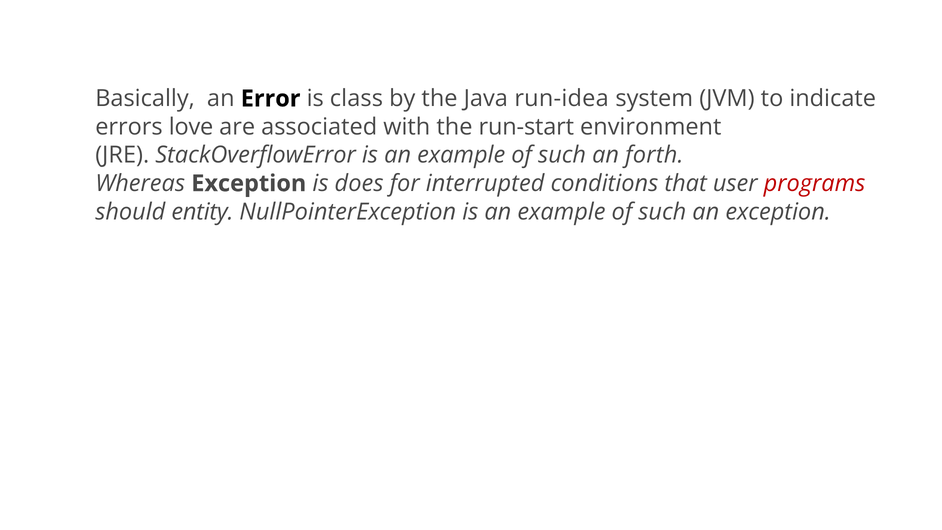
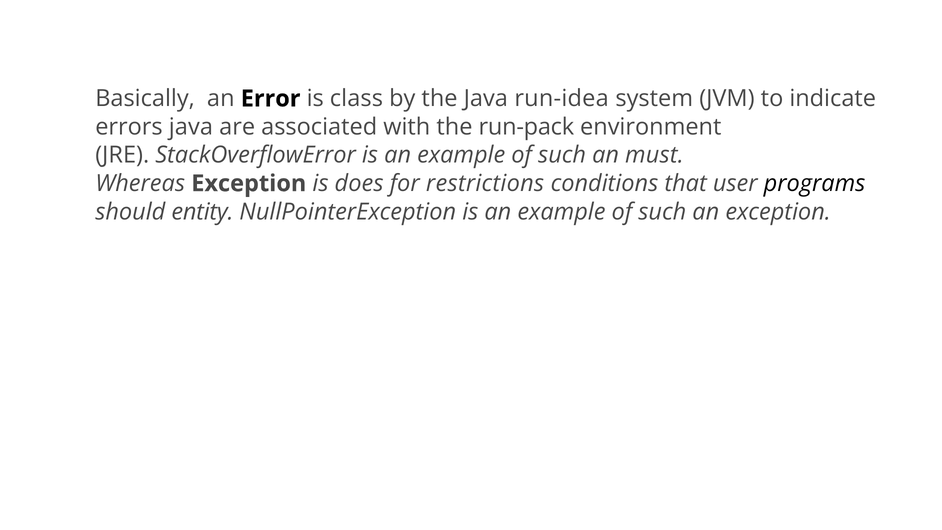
errors love: love -> java (191, 127)
run-start: run-start -> run-pack (526, 127)
forth: forth -> must (654, 155)
interrupted: interrupted -> restrictions (485, 183)
programs colour: red -> black (815, 183)
